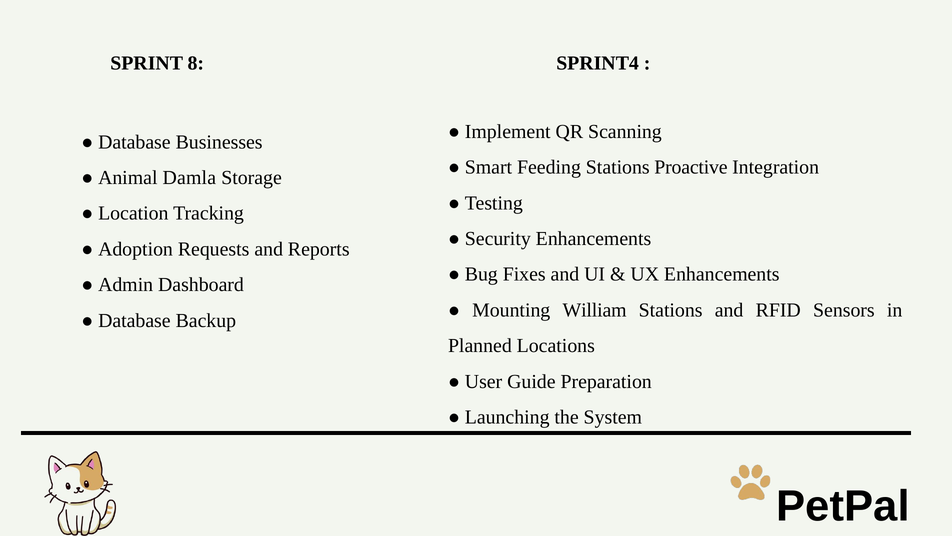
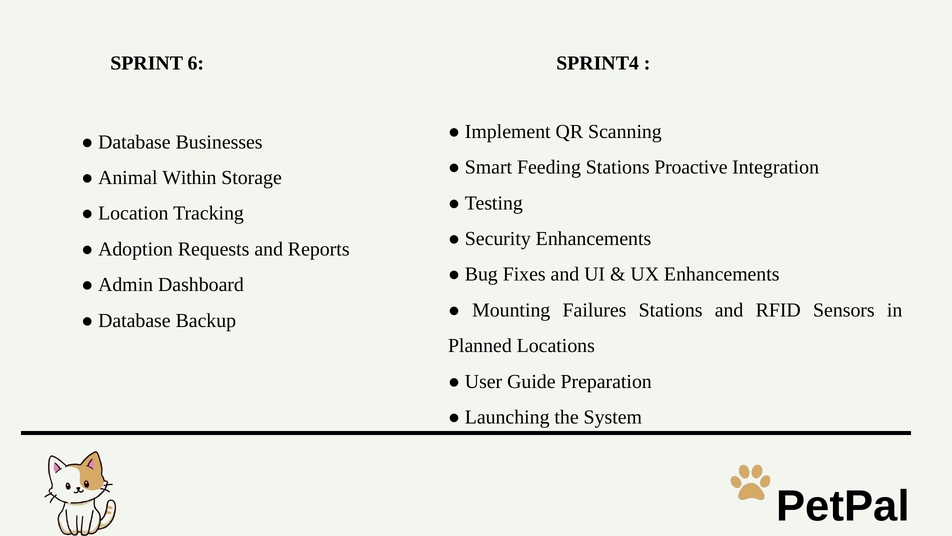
8: 8 -> 6 (196, 63)
Damla: Damla -> Within (189, 178)
William: William -> Failures (594, 310)
